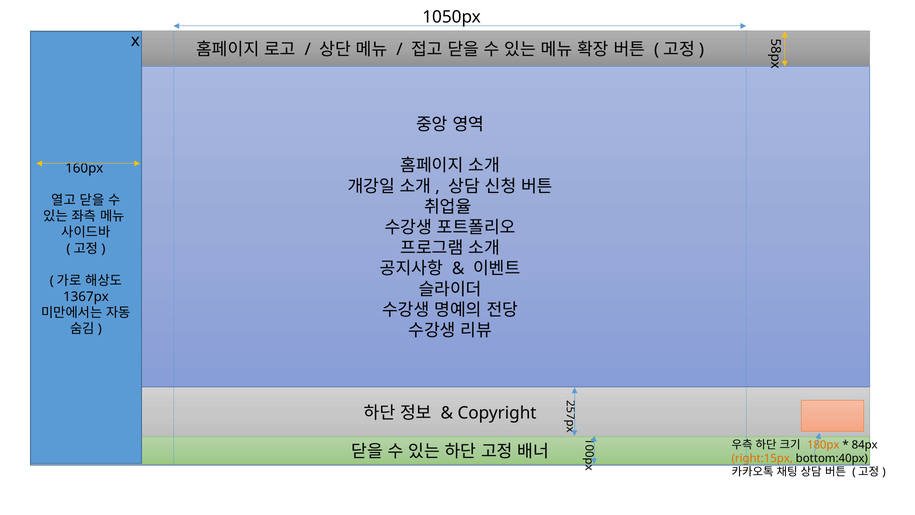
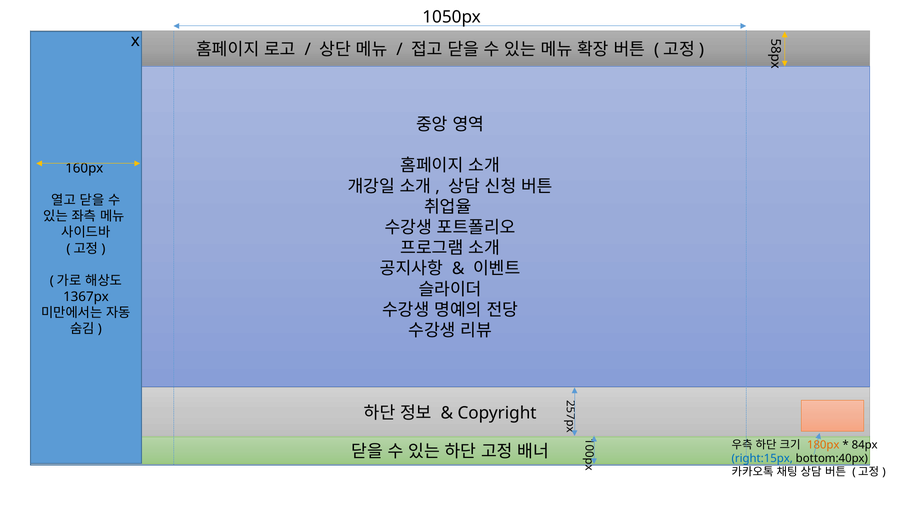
right:15px colour: orange -> blue (762, 458)
